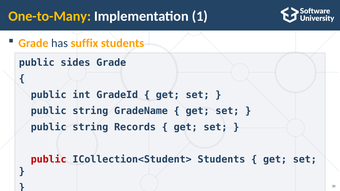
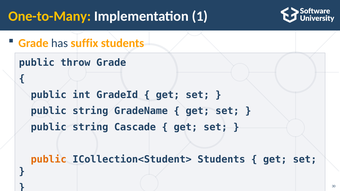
sides: sides -> throw (75, 63)
Records: Records -> Cascade (135, 127)
public colour: red -> orange (49, 160)
